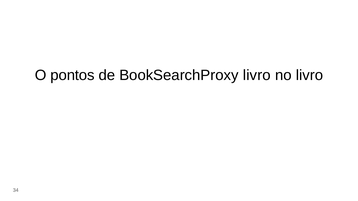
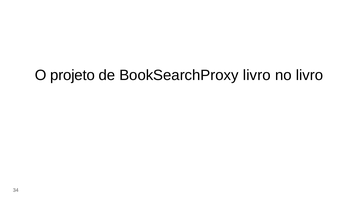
pontos: pontos -> projeto (72, 75)
